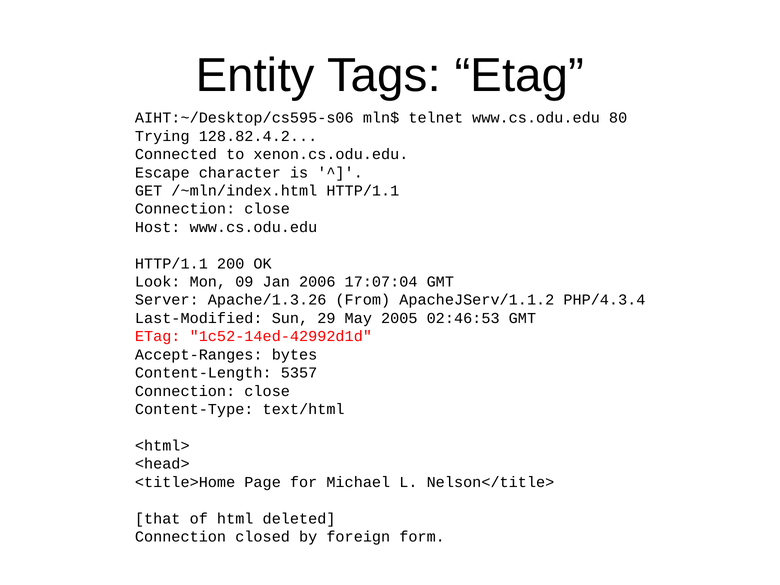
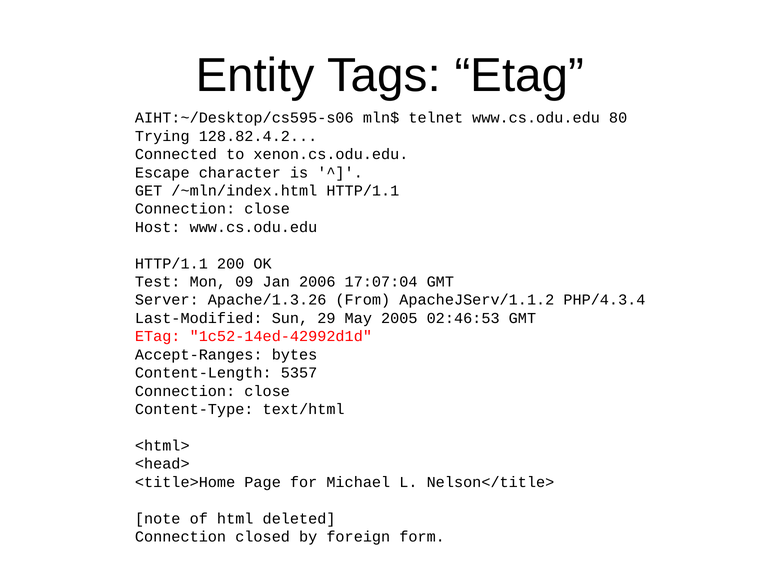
Look: Look -> Test (158, 282)
that: that -> note (158, 519)
